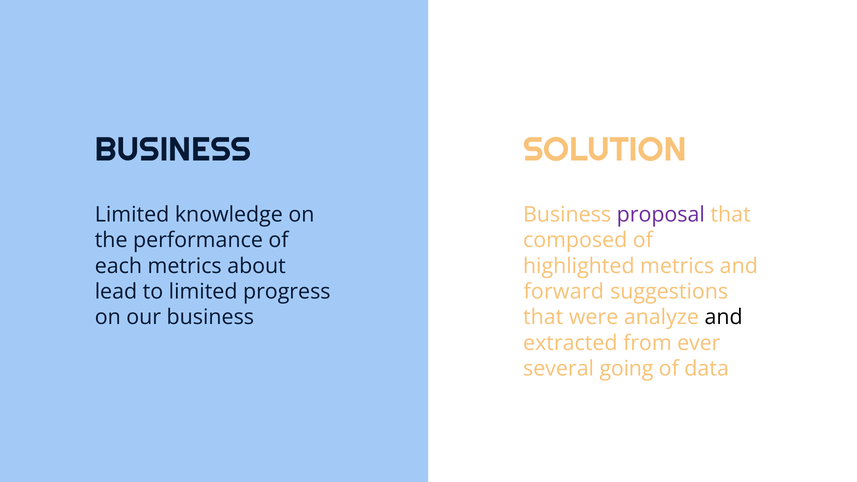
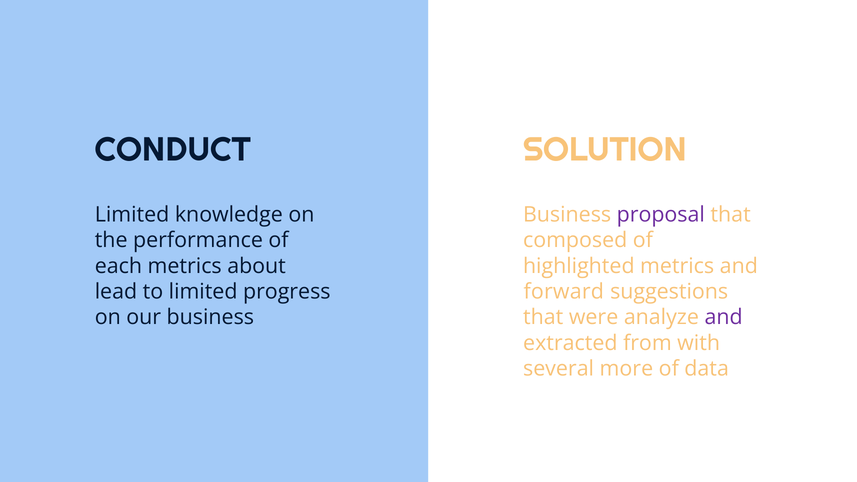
BUSINESS: BUSINESS -> CONDUCT (173, 150)
and colour: black -> purple (724, 317)
ever: ever -> with (699, 343)
going: going -> more (626, 369)
